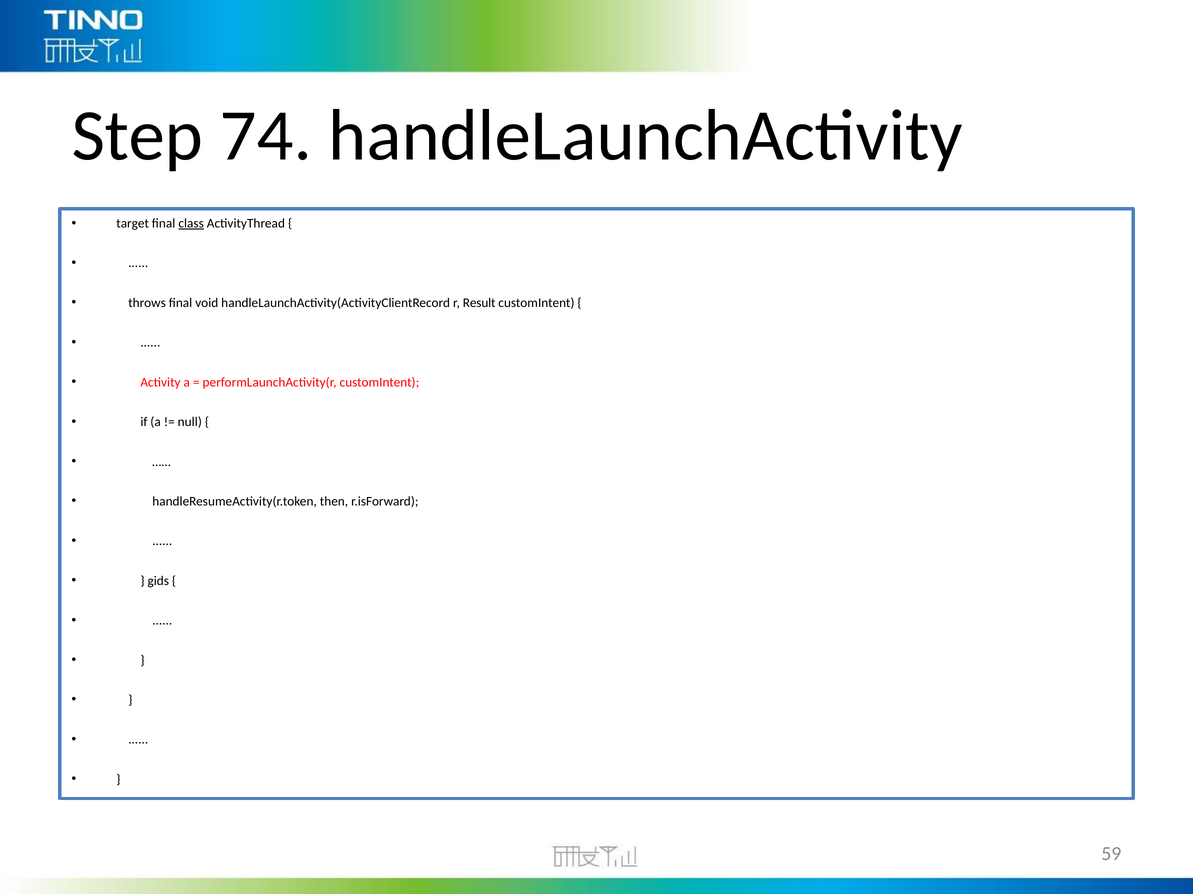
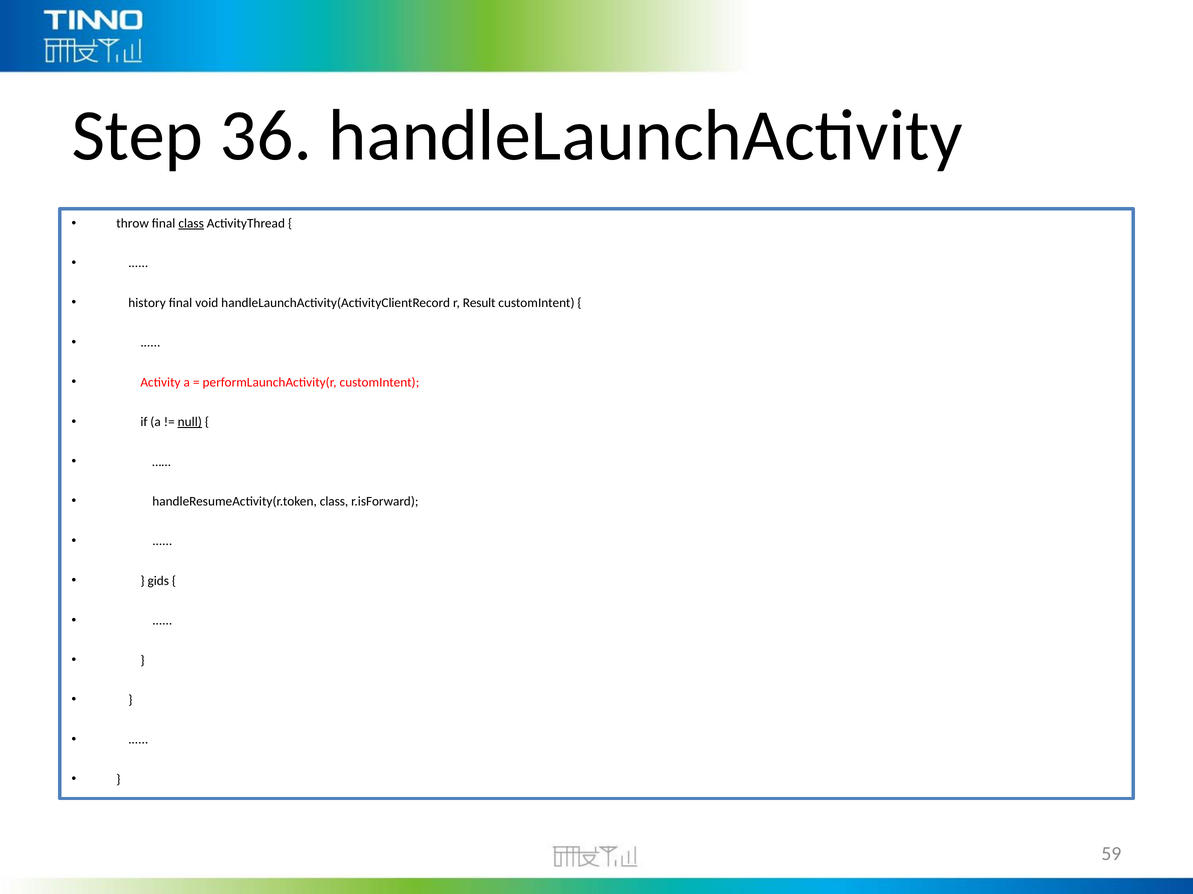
74: 74 -> 36 (266, 136)
target: target -> throw (133, 224)
throws: throws -> history (147, 303)
null underline: none -> present (190, 422)
handleResumeActivity(r.token then: then -> class (334, 502)
